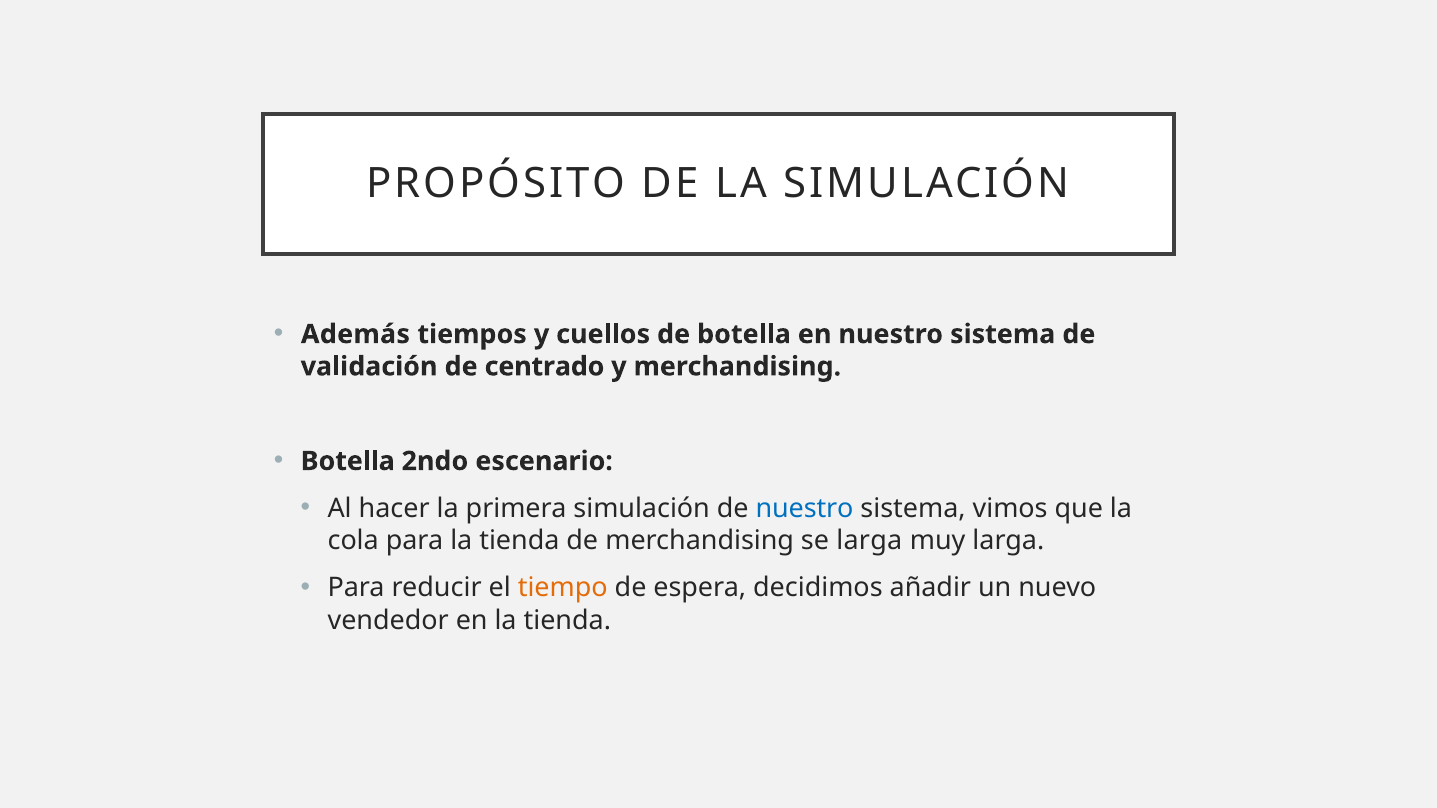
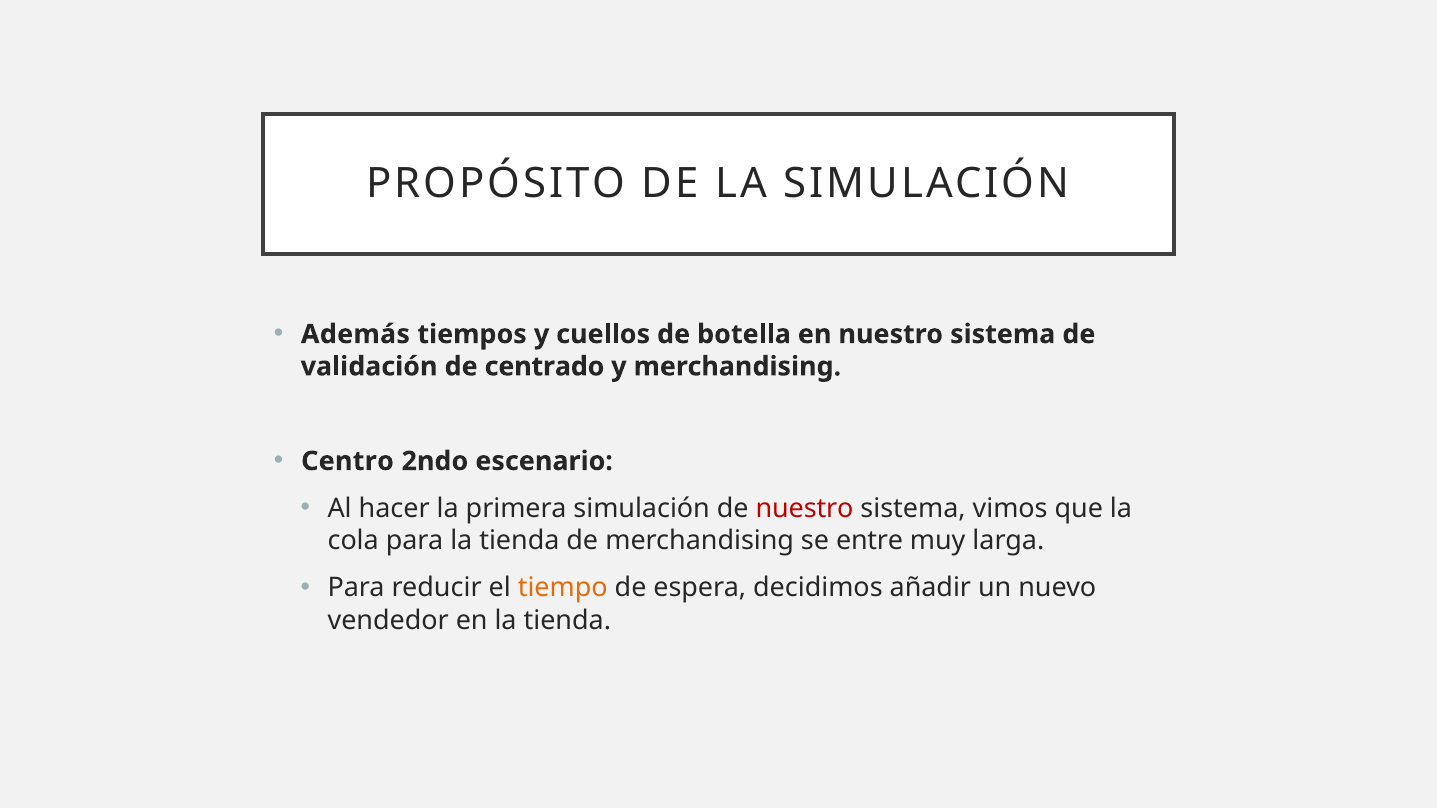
Botella: Botella -> Centro (348, 461)
nuestro colour: blue -> red (805, 509)
se larga: larga -> entre (870, 541)
